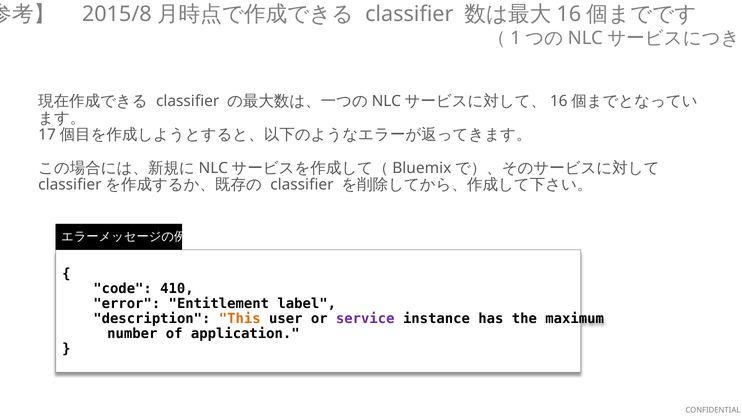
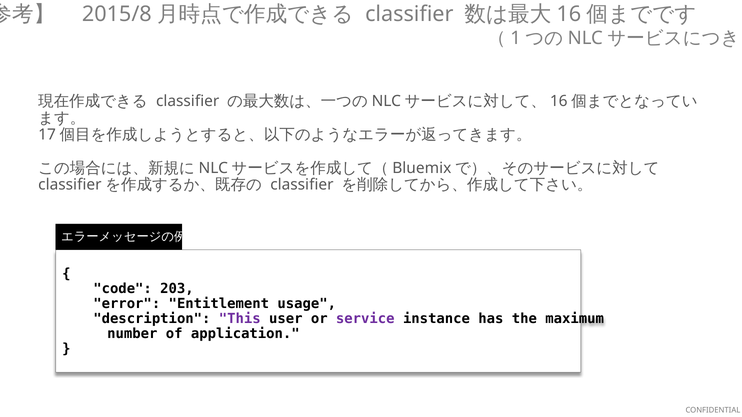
410: 410 -> 203 (177, 289)
label: label -> usage (307, 304)
This colour: orange -> purple (240, 319)
